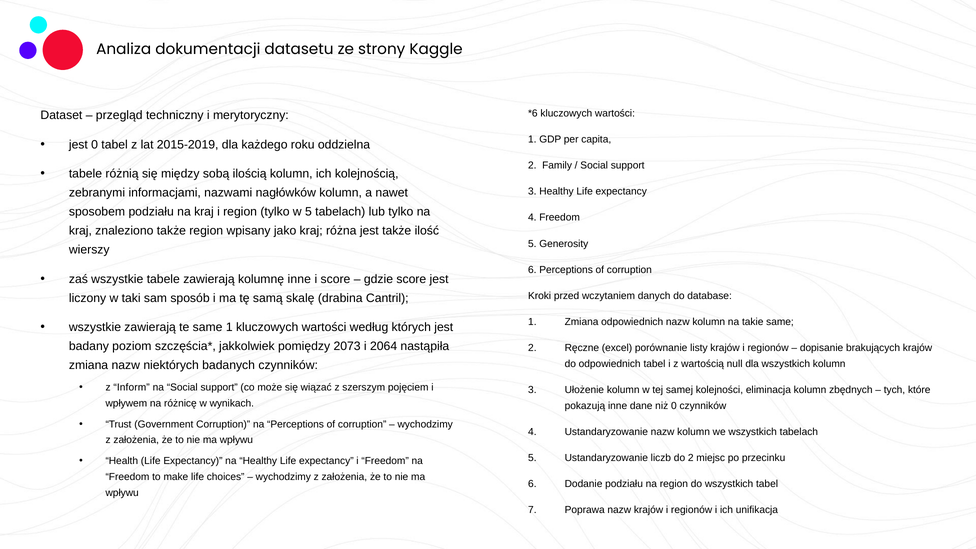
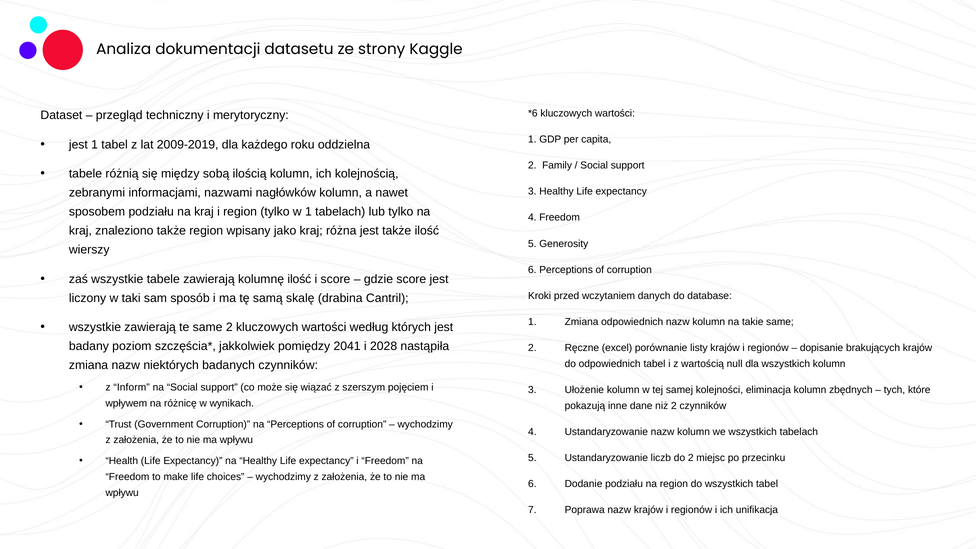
jest 0: 0 -> 1 (95, 145)
2015-2019: 2015-2019 -> 2009-2019 (188, 145)
w 5: 5 -> 1 (308, 212)
kolumnę inne: inne -> ilość (299, 279)
te same 1: 1 -> 2 (229, 327)
2073: 2073 -> 2041 (347, 346)
2064: 2064 -> 2028 (384, 346)
niż 0: 0 -> 2 (674, 406)
